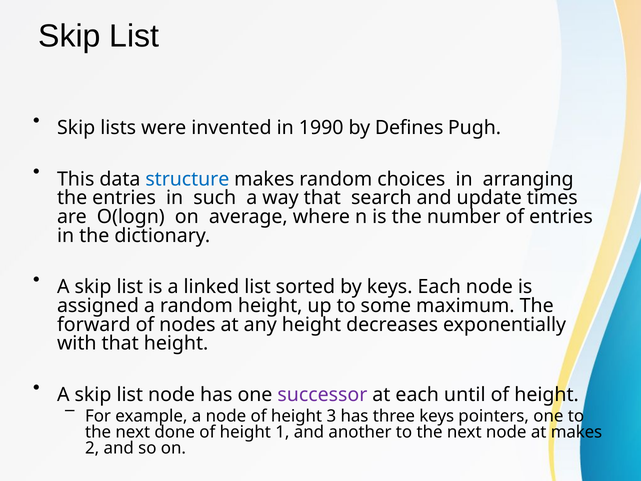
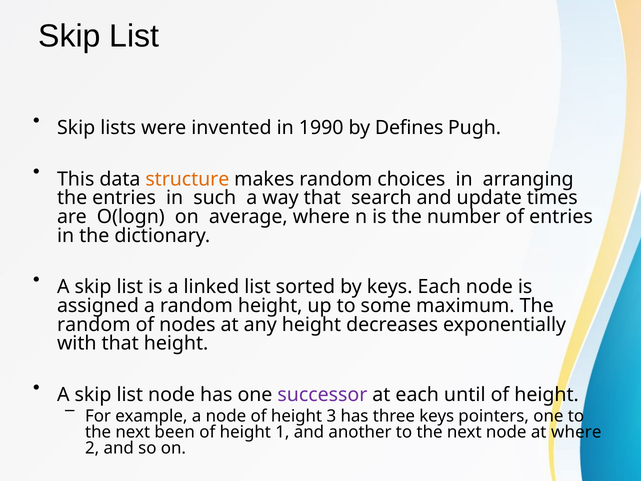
structure colour: blue -> orange (187, 179)
forward: forward -> random (94, 324)
done: done -> been (175, 432)
at makes: makes -> where (576, 432)
